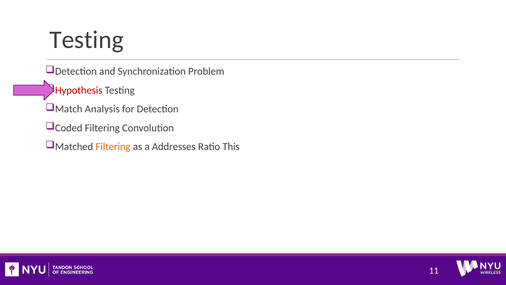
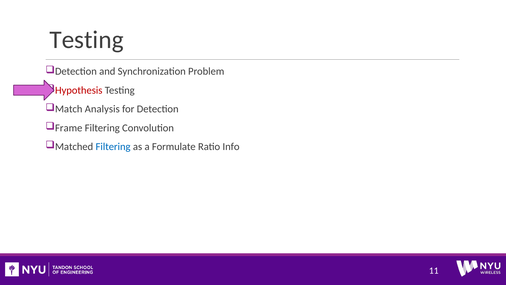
Coded: Coded -> Frame (69, 128)
Filtering colour: orange -> blue (113, 146)
Addresses: Addresses -> Formulate (174, 146)
This: This -> Info (231, 146)
